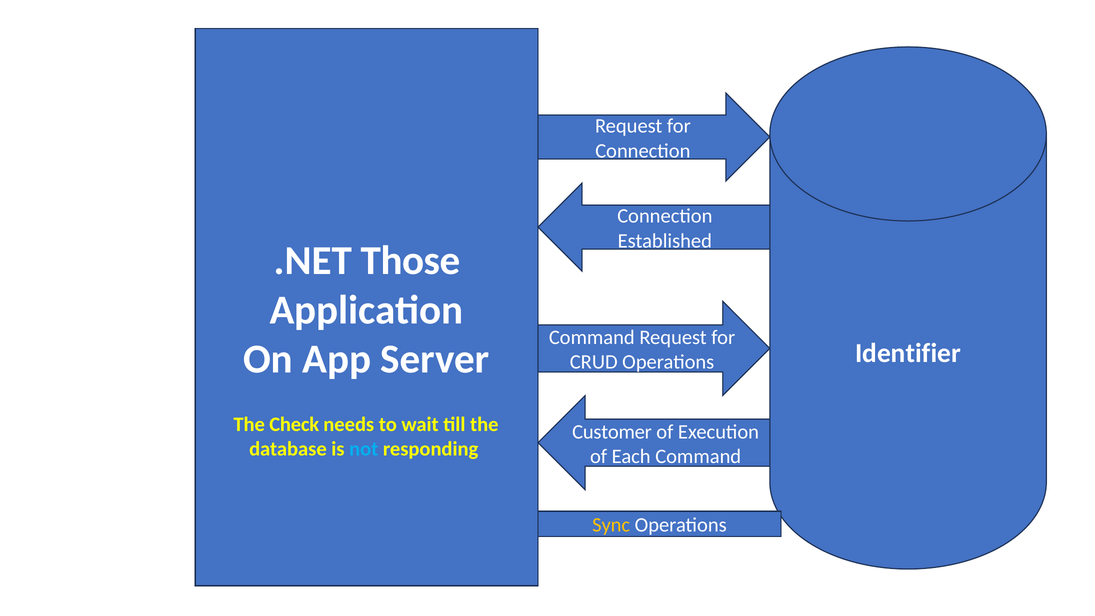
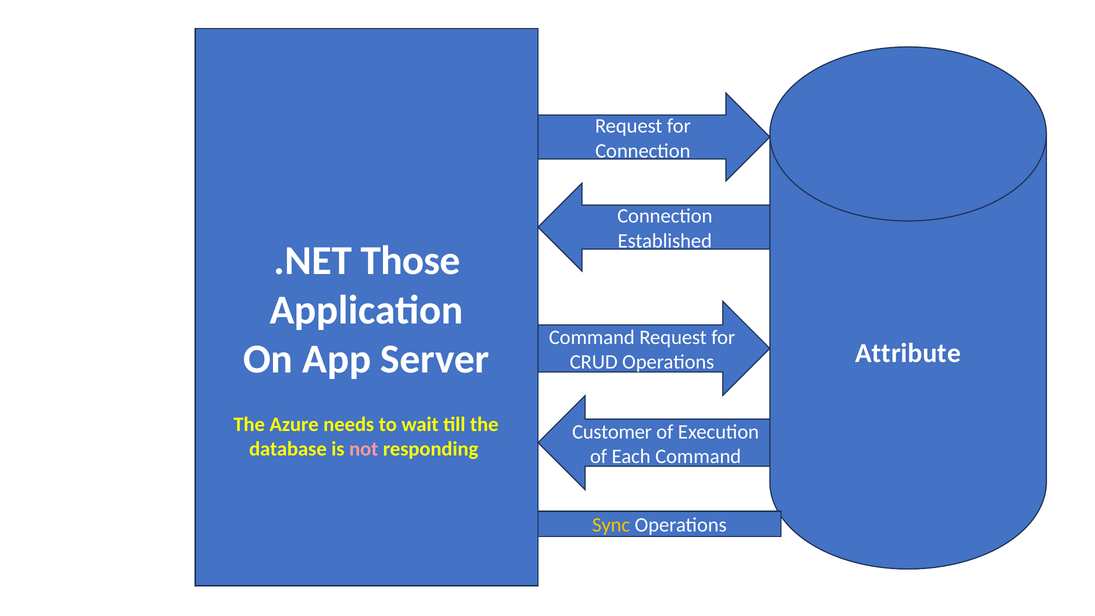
Identifier: Identifier -> Attribute (908, 353)
Check: Check -> Azure (294, 424)
not colour: light blue -> pink (364, 449)
